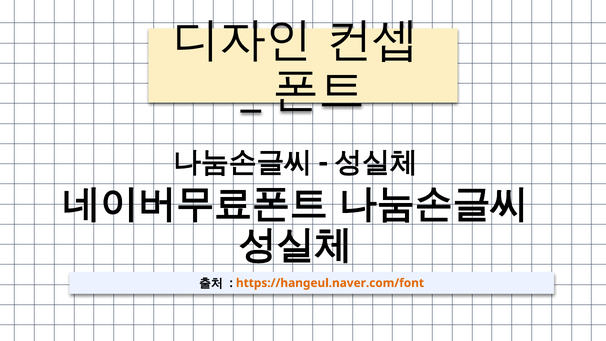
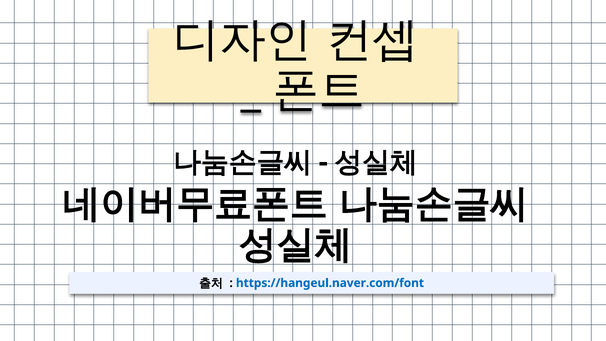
https://hangeul.naver.com/font colour: orange -> blue (330, 283)
